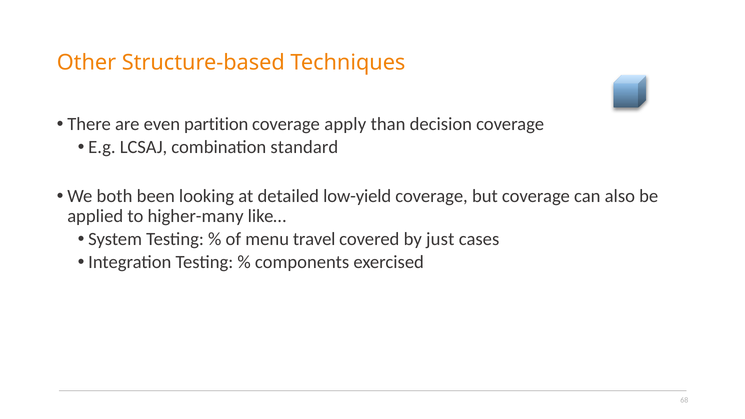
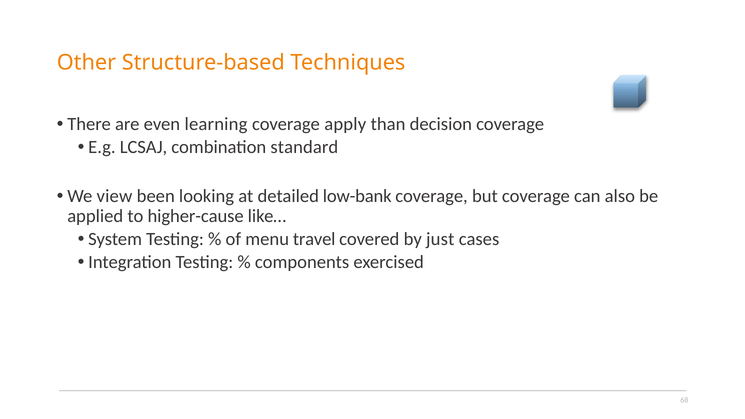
partition: partition -> learning (216, 124)
both: both -> view (114, 196)
low-yield: low-yield -> low-bank (357, 196)
higher-many: higher-many -> higher-cause (196, 216)
